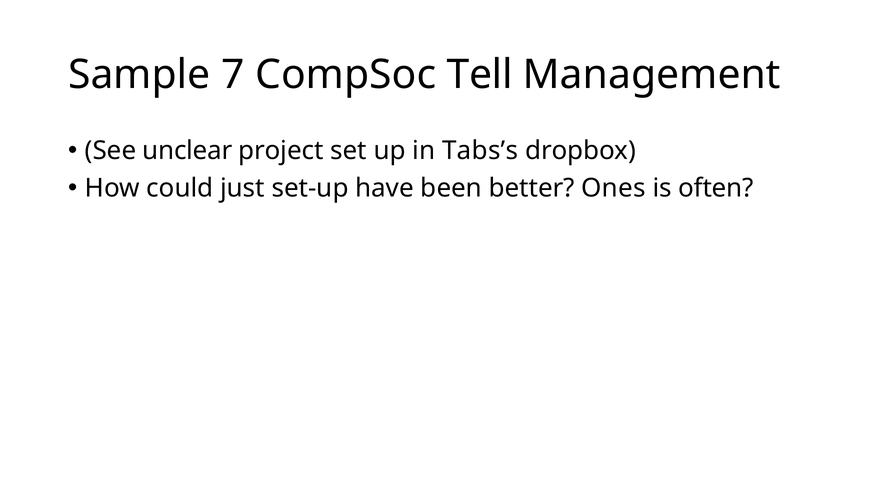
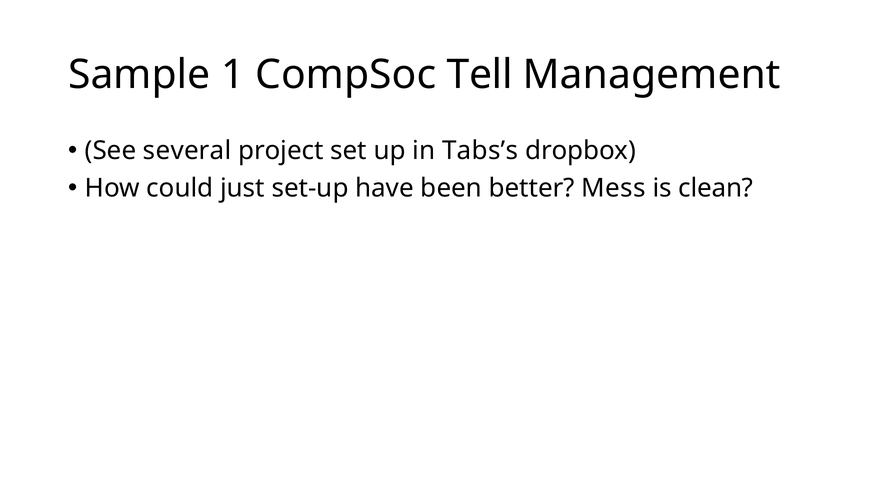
7: 7 -> 1 (233, 75)
unclear: unclear -> several (187, 151)
Ones: Ones -> Mess (613, 188)
often: often -> clean (716, 188)
